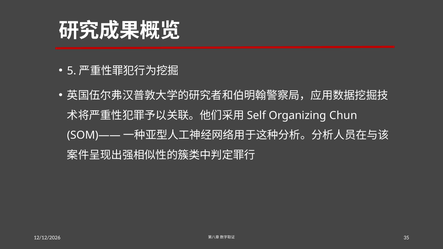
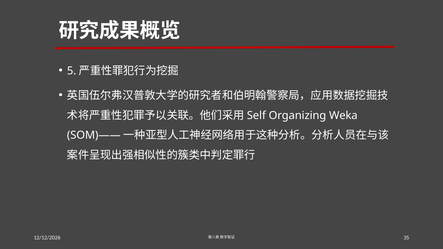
Chun: Chun -> Weka (343, 115)
